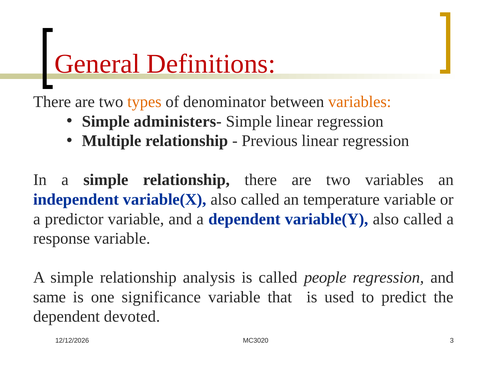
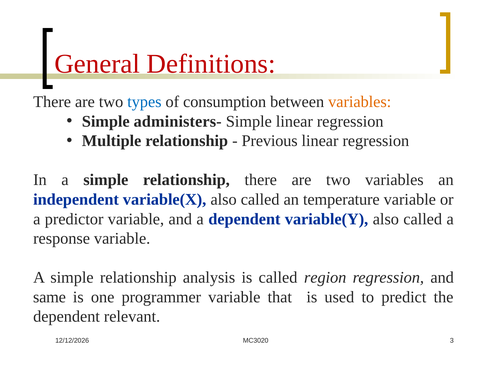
types colour: orange -> blue (144, 102)
denominator: denominator -> consumption (225, 102)
people: people -> region (325, 277)
significance: significance -> programmer (161, 296)
devoted: devoted -> relevant (132, 316)
